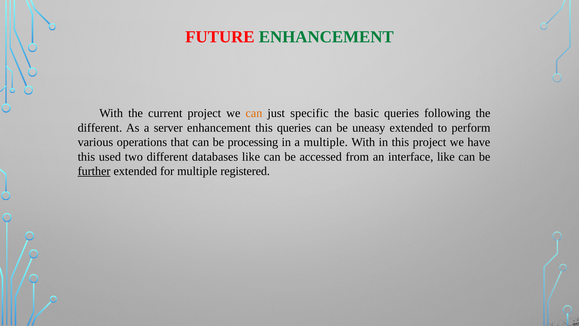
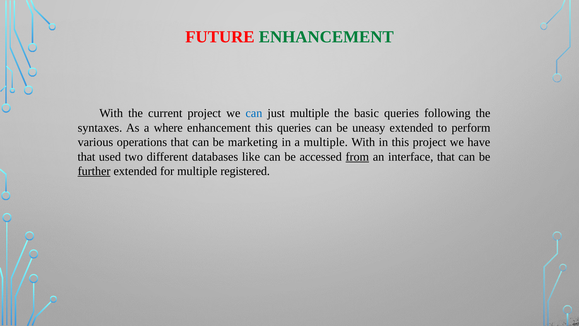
can colour: orange -> blue (254, 113)
just specific: specific -> multiple (310, 113)
different: different -> syntaxes (100, 128)
server: server -> where (168, 128)
processing: processing -> marketing (253, 142)
this: this -> that (86, 157)
from underline: none -> present (357, 157)
interface like: like -> that (446, 157)
